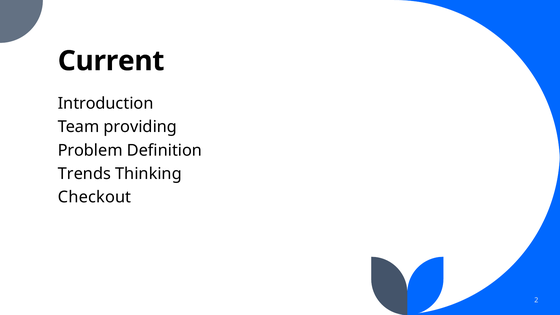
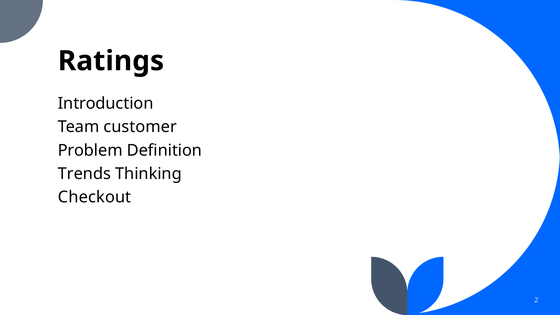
Current: Current -> Ratings (111, 61)
providing: providing -> customer (140, 127)
